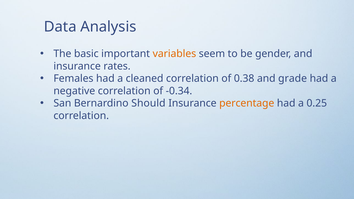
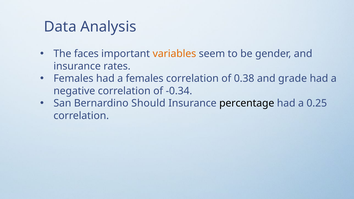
basic: basic -> faces (86, 54)
a cleaned: cleaned -> females (145, 79)
percentage colour: orange -> black (247, 103)
